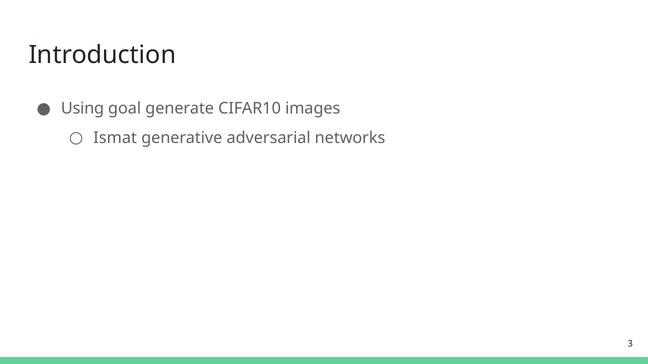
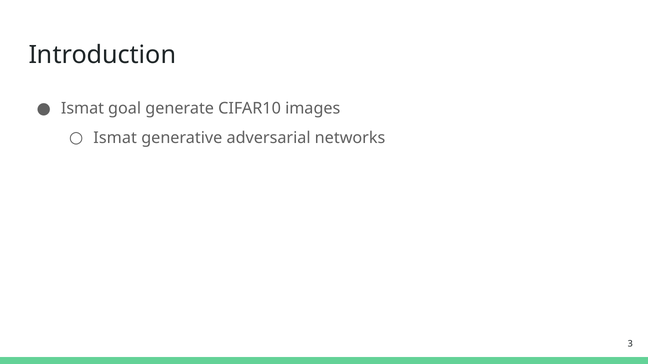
Using: Using -> Ismat (82, 109)
